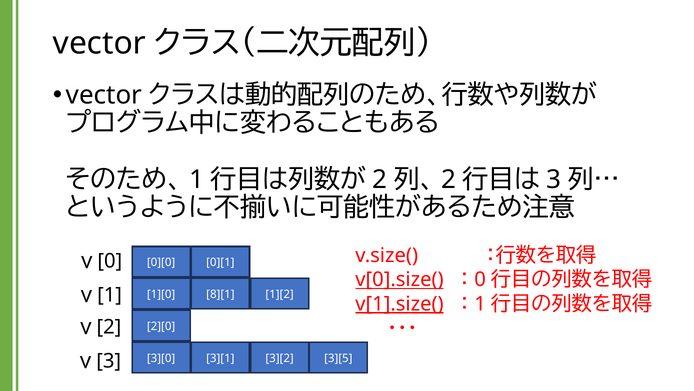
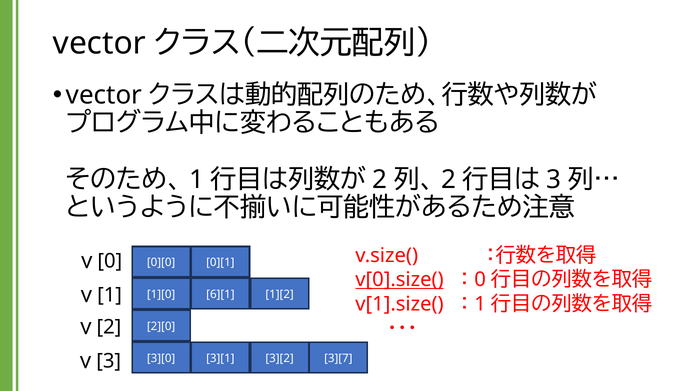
8][1: 8][1 -> 6][1 (220, 294)
v[1].size( underline: present -> none (400, 304)
3][5: 3][5 -> 3][7 (338, 358)
